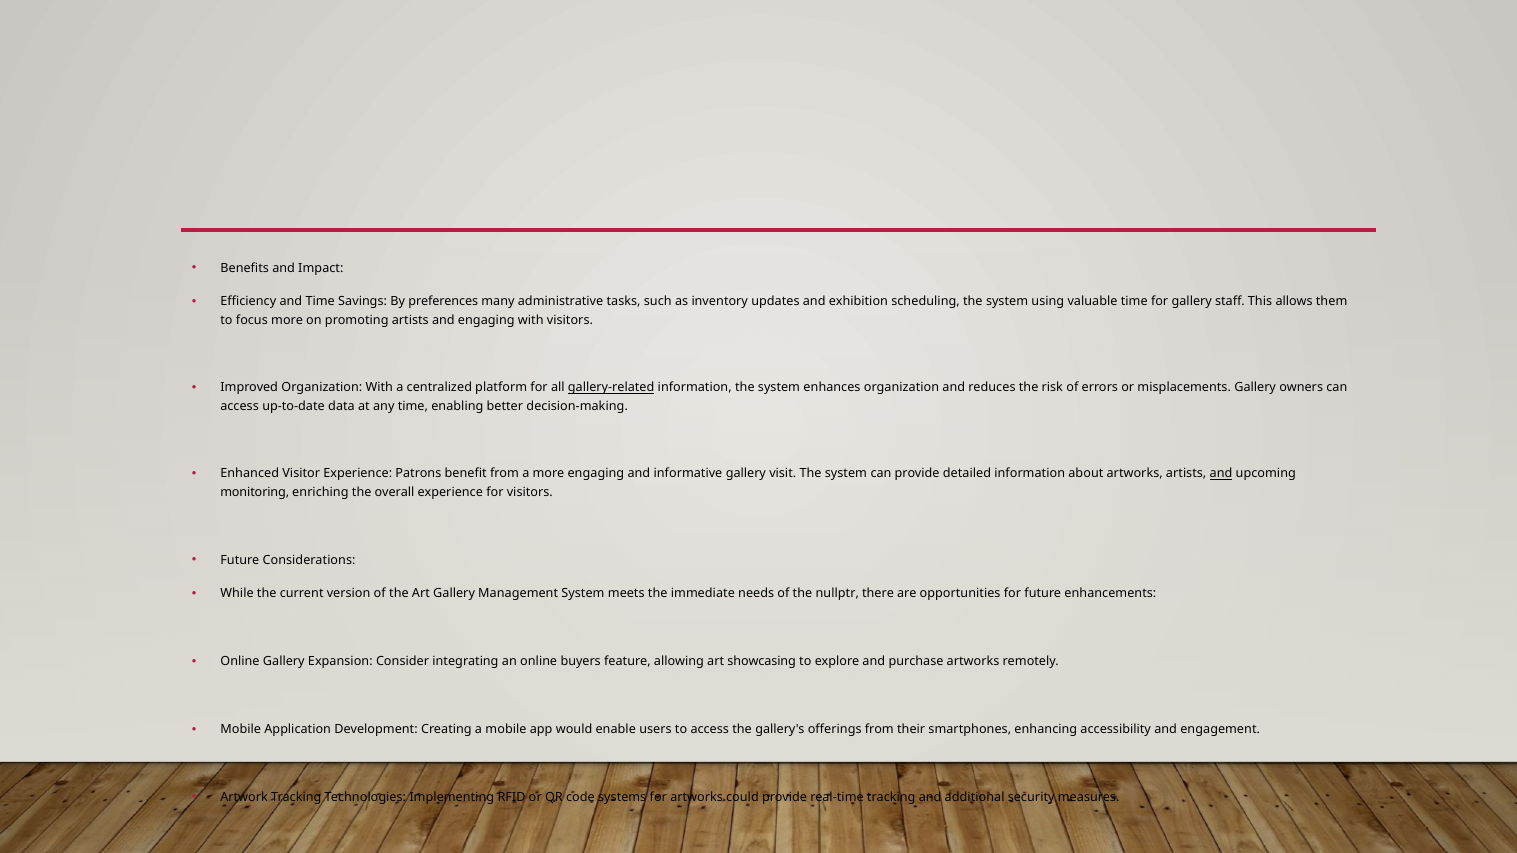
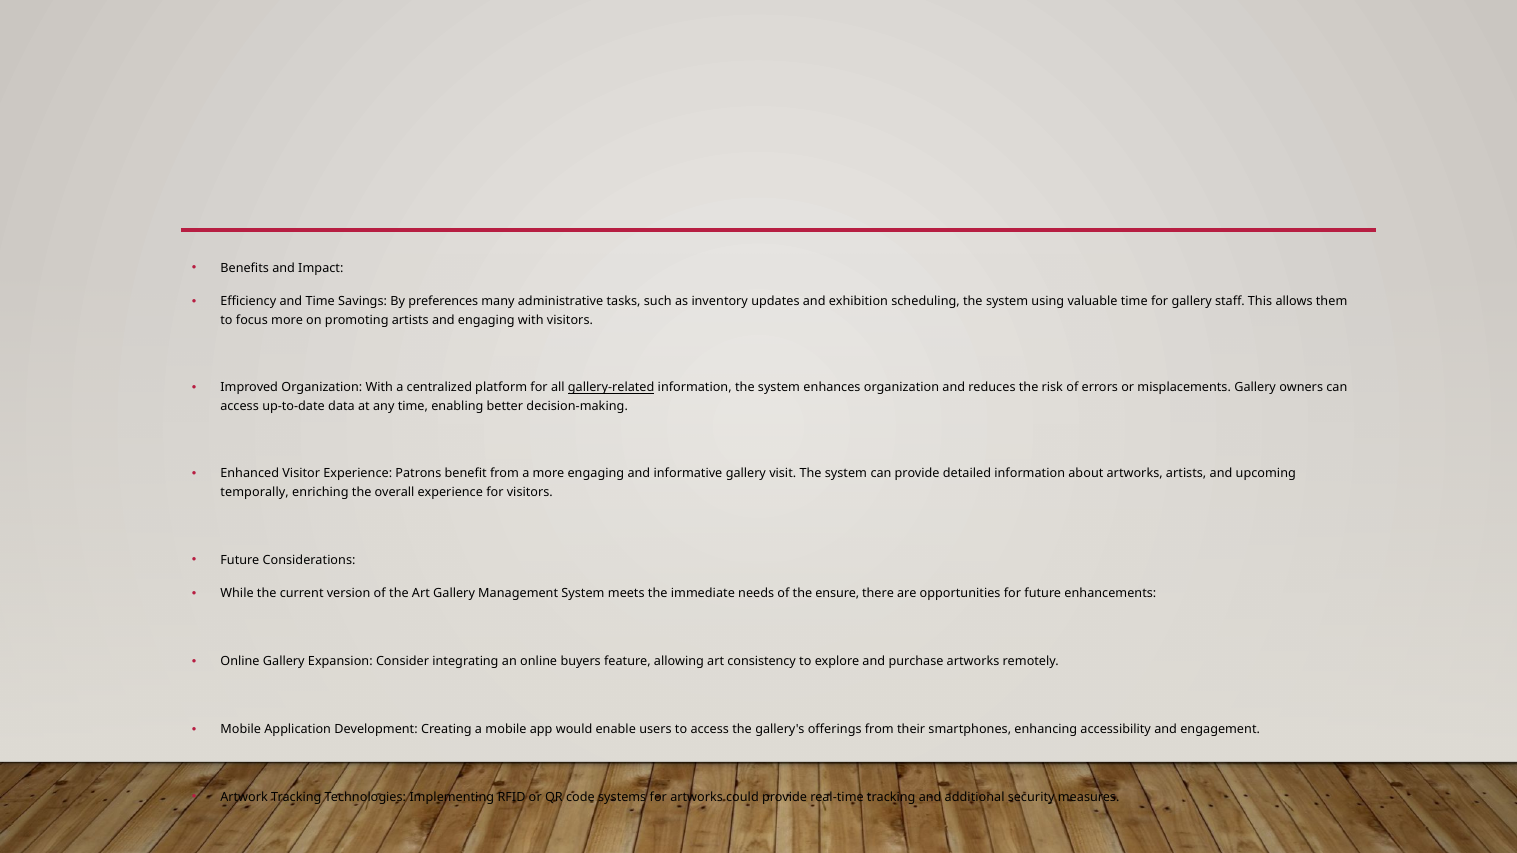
and underline: present -> none (1221, 474)
monitoring: monitoring -> temporally (255, 492)
nullptr: nullptr -> ensure (837, 594)
showcasing: showcasing -> consistency (762, 662)
